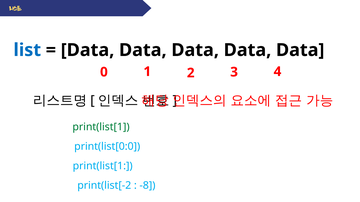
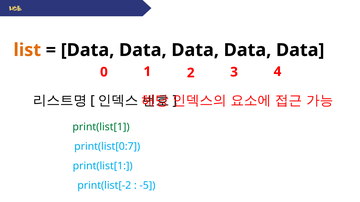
list colour: blue -> orange (27, 50)
print(list[0:0: print(list[0:0 -> print(list[0:7 (107, 147)
-8: -8 -> -5 (147, 186)
